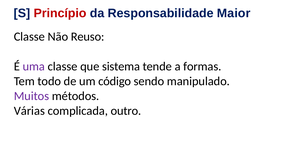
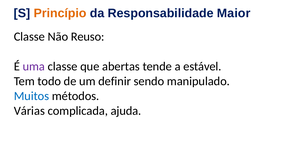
Princípio colour: red -> orange (60, 13)
sistema: sistema -> abertas (121, 66)
formas: formas -> estável (202, 66)
código: código -> definir (115, 81)
Muitos colour: purple -> blue (31, 96)
outro: outro -> ajuda (126, 111)
